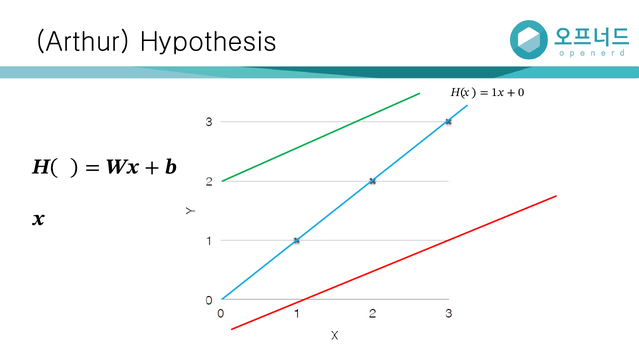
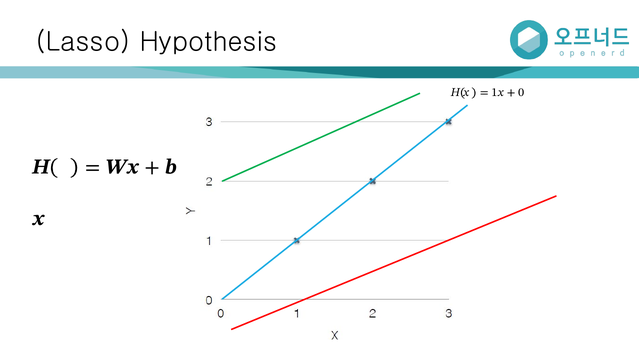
Arthur: Arthur -> Lasso (83, 42)
